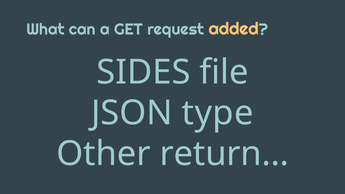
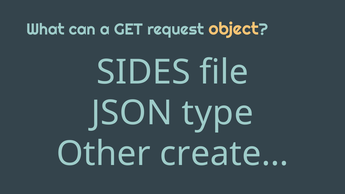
added: added -> object (234, 29)
return…: return… -> create… (224, 154)
